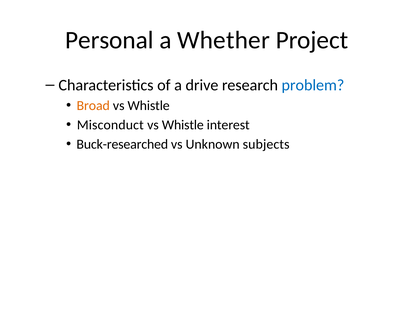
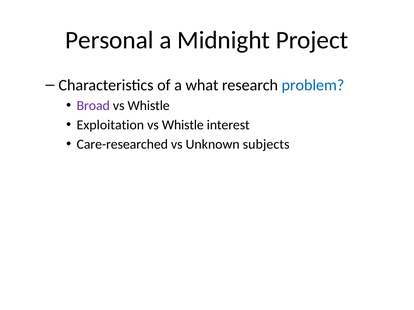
Whether: Whether -> Midnight (224, 40)
drive: drive -> what (202, 85)
Broad colour: orange -> purple (93, 106)
Misconduct: Misconduct -> Exploitation (110, 125)
Buck-researched: Buck-researched -> Care-researched (122, 144)
